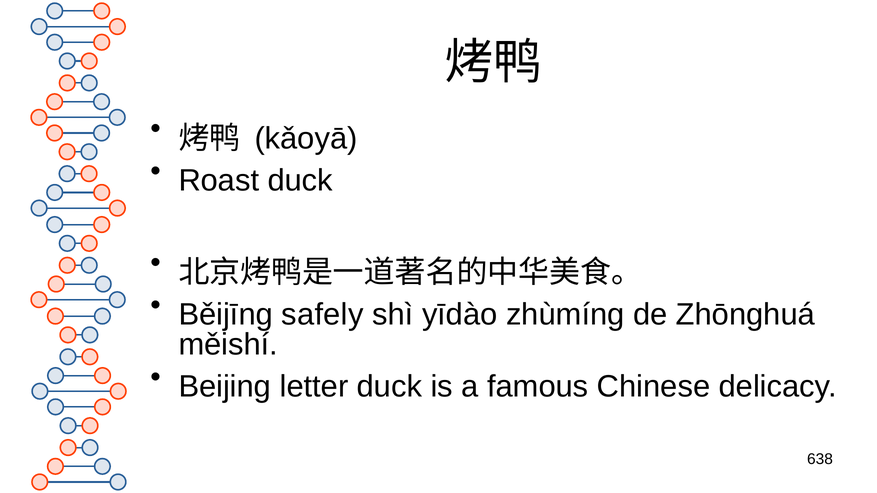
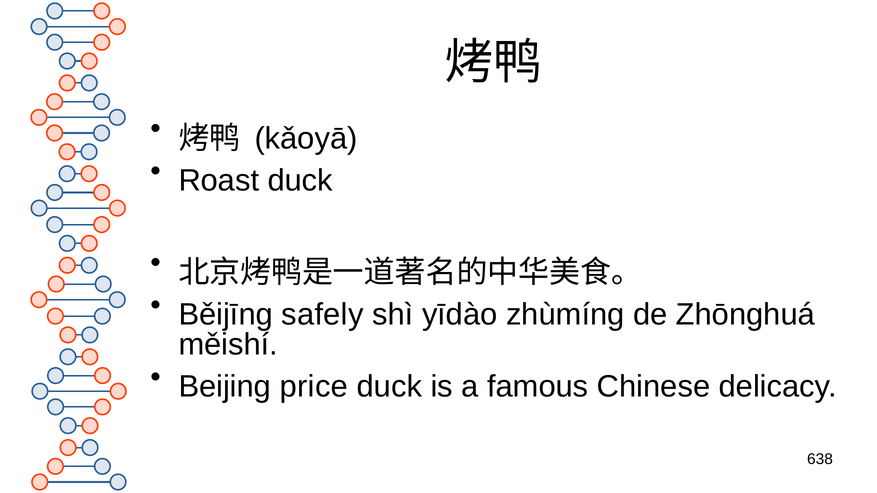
letter: letter -> price (314, 387)
